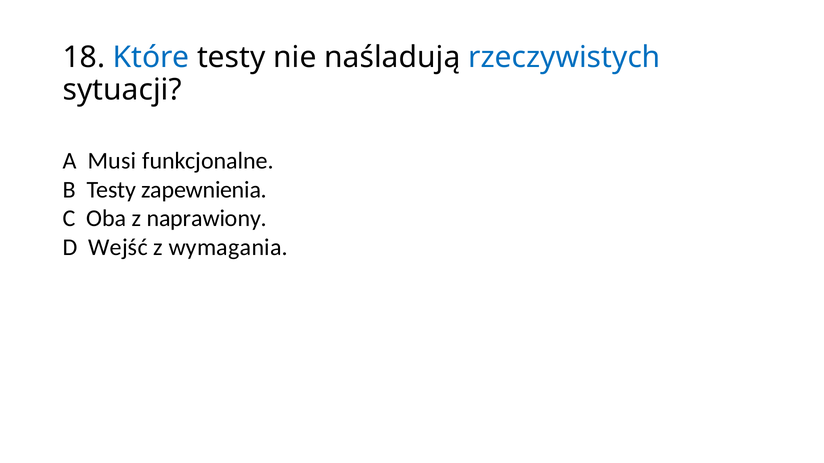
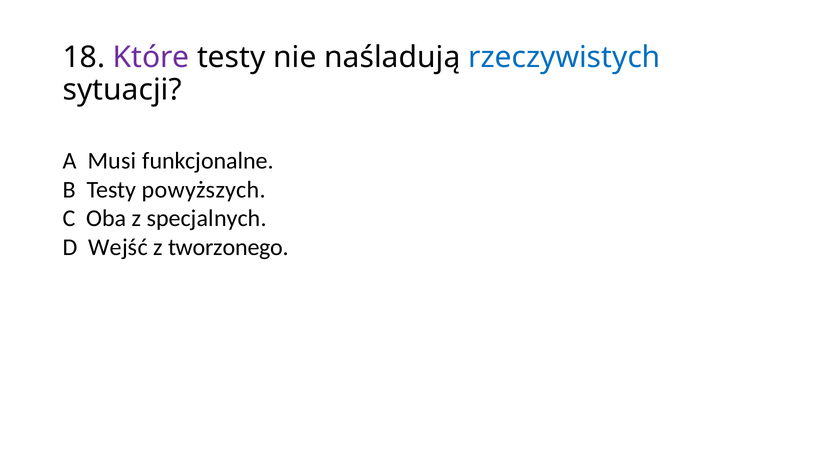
Które colour: blue -> purple (151, 58)
zapewnienia: zapewnienia -> powyższych (204, 190)
naprawiony: naprawiony -> specjalnych (207, 219)
wymagania: wymagania -> tworzonego (228, 248)
